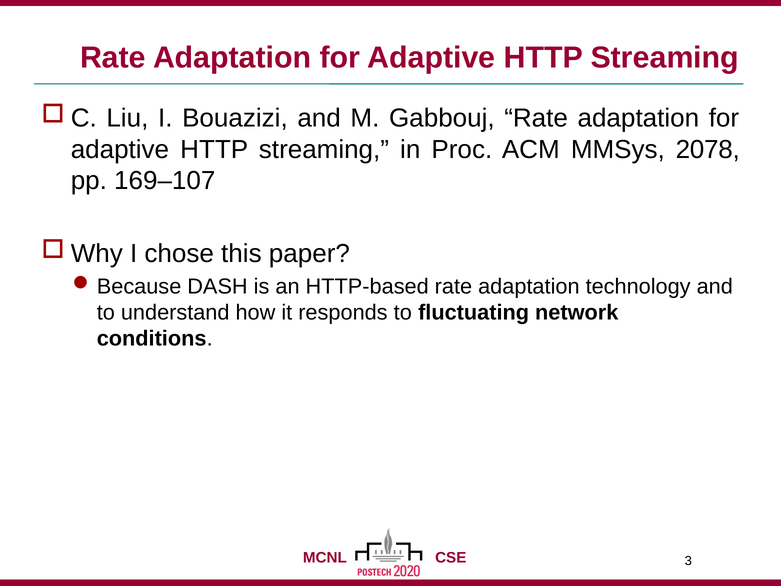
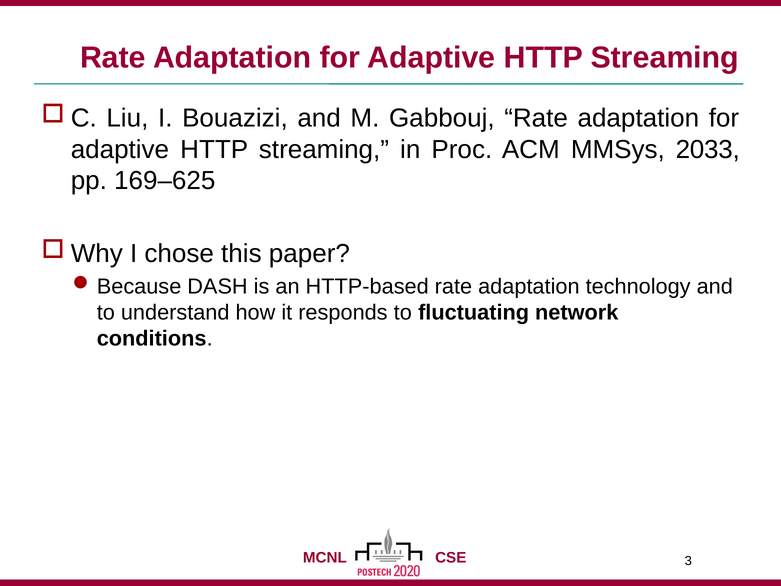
2078: 2078 -> 2033 (708, 149)
169–107: 169–107 -> 169–625 (165, 181)
